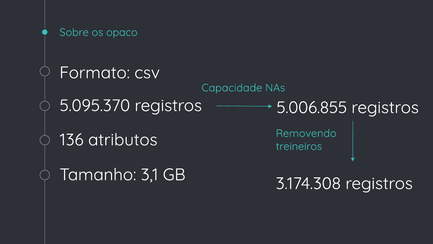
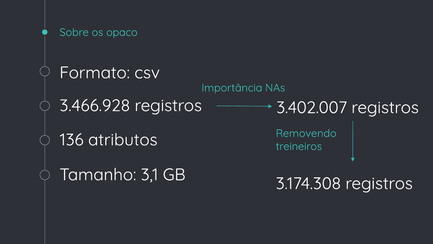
Capacidade: Capacidade -> Importância (232, 88)
5.095.370: 5.095.370 -> 3.466.928 (95, 105)
5.006.855: 5.006.855 -> 3.402.007 (312, 107)
